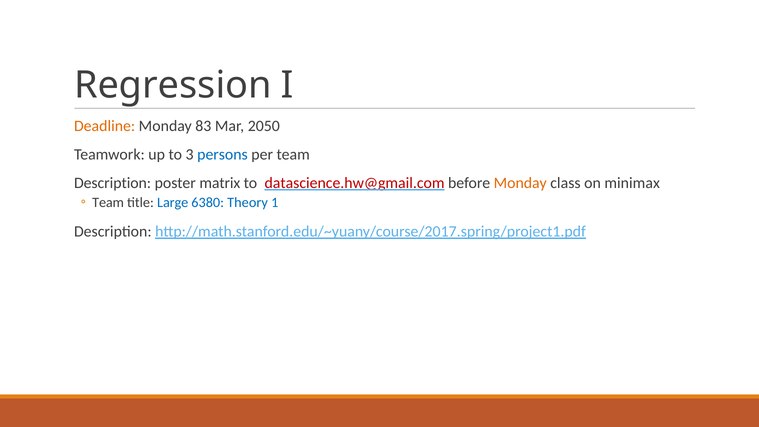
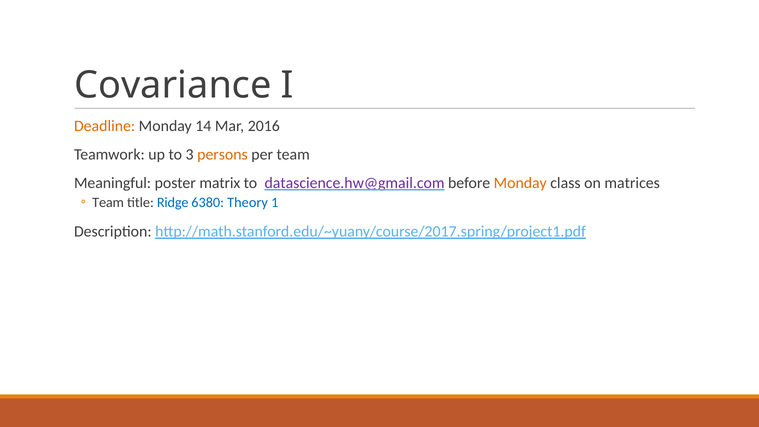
Regression: Regression -> Covariance (173, 85)
83: 83 -> 14 (203, 126)
2050: 2050 -> 2016 (264, 126)
persons colour: blue -> orange (222, 154)
Description: Description -> Meaningful (113, 183)
datascience.hw@gmail.com colour: red -> purple (355, 183)
minimax: minimax -> matrices (632, 183)
Large: Large -> Ridge (173, 202)
